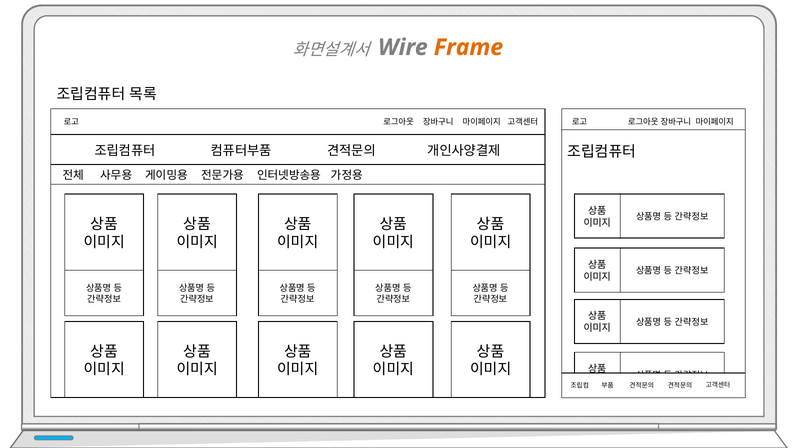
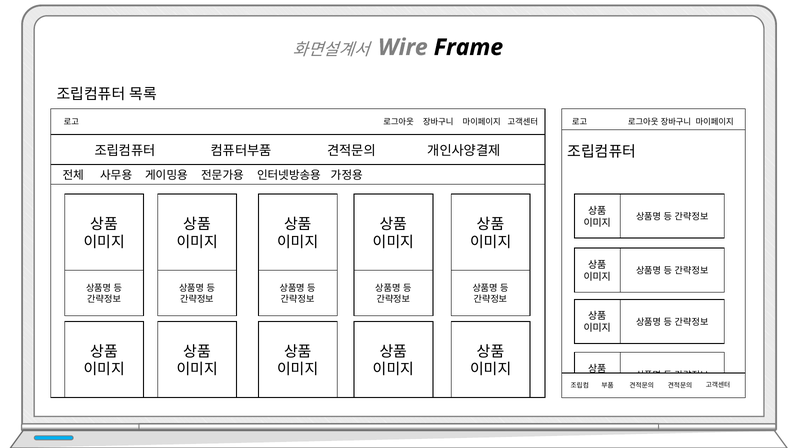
Frame colour: orange -> black (468, 47)
